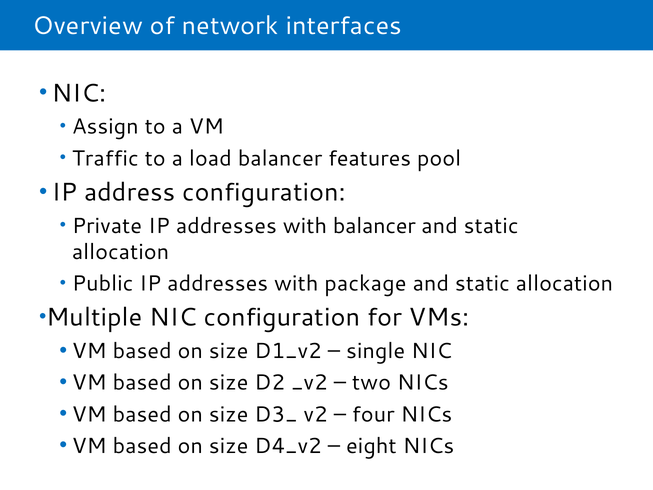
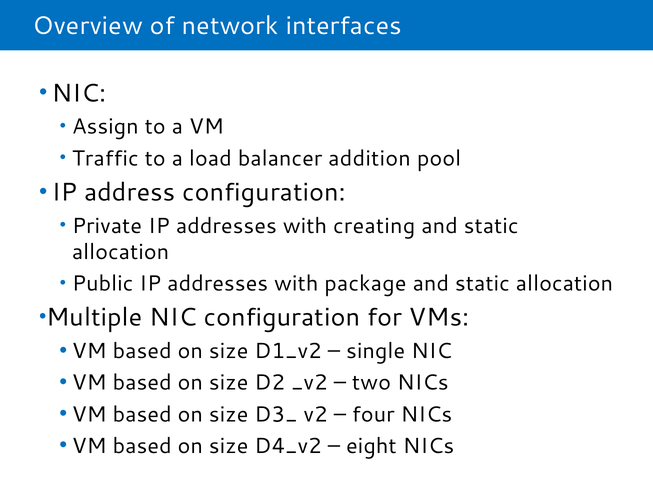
features: features -> addition (370, 158)
with balancer: balancer -> creating (374, 226)
